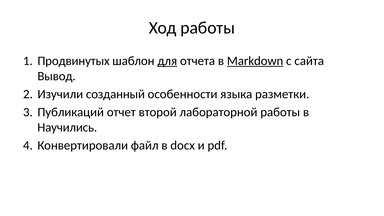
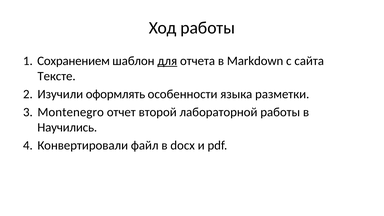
Продвинутых: Продвинутых -> Сохранением (74, 61)
Markdown underline: present -> none (255, 61)
Вывод: Вывод -> Тексте (57, 76)
созданный: созданный -> оформлять (115, 94)
Публикаций: Публикаций -> Montenegro (71, 112)
